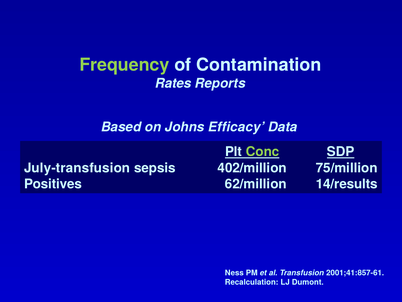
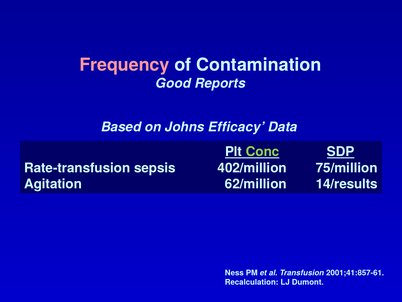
Frequency colour: light green -> pink (124, 65)
Rates: Rates -> Good (173, 83)
July-transfusion: July-transfusion -> Rate-transfusion (77, 168)
Positives: Positives -> Agitation (53, 184)
